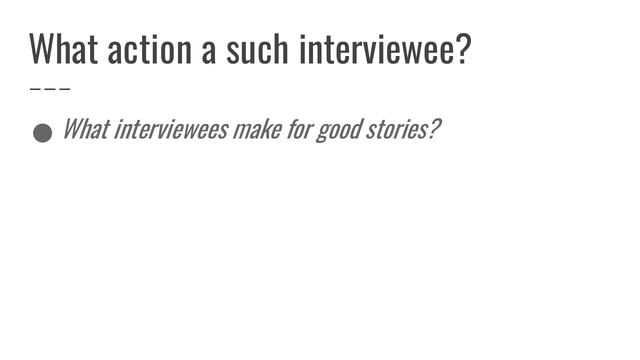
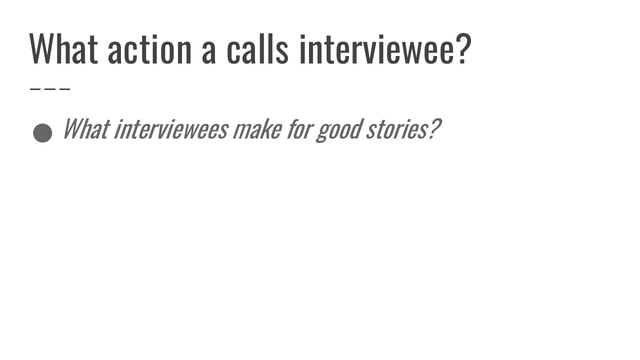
such: such -> calls (258, 51)
